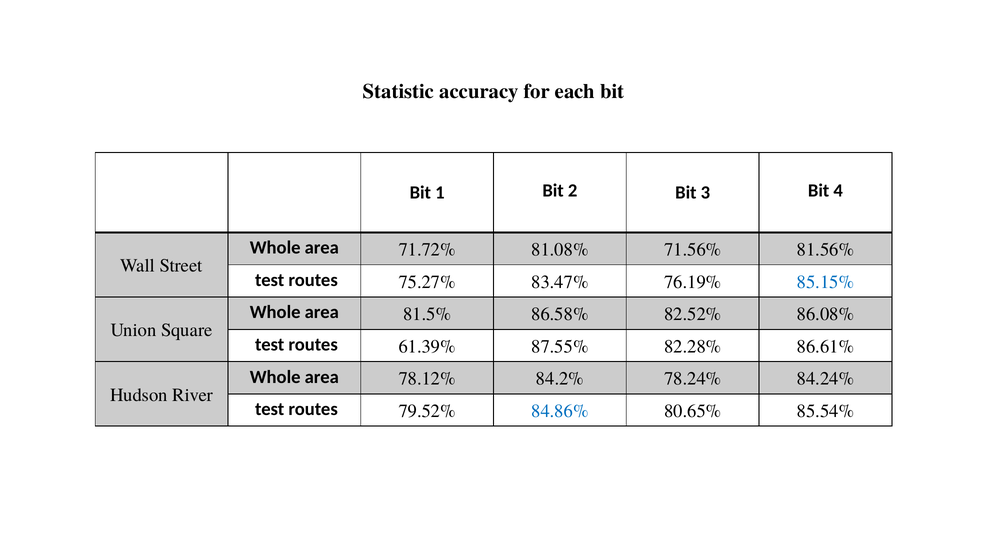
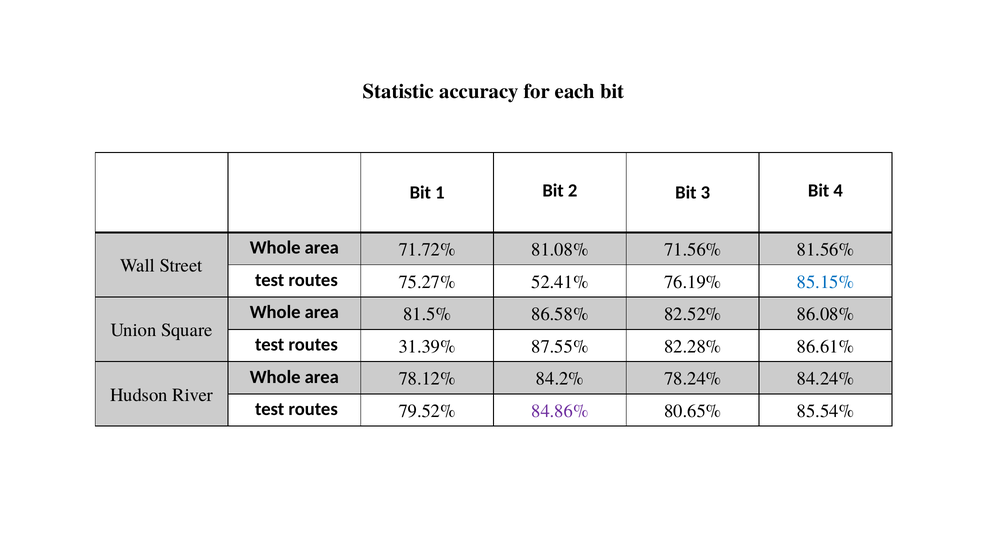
83.47%: 83.47% -> 52.41% (560, 282)
61.39%: 61.39% -> 31.39% (427, 346)
84.86% colour: blue -> purple (560, 411)
